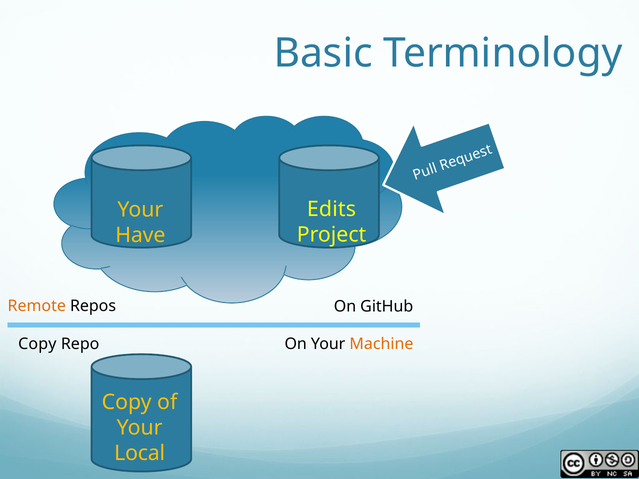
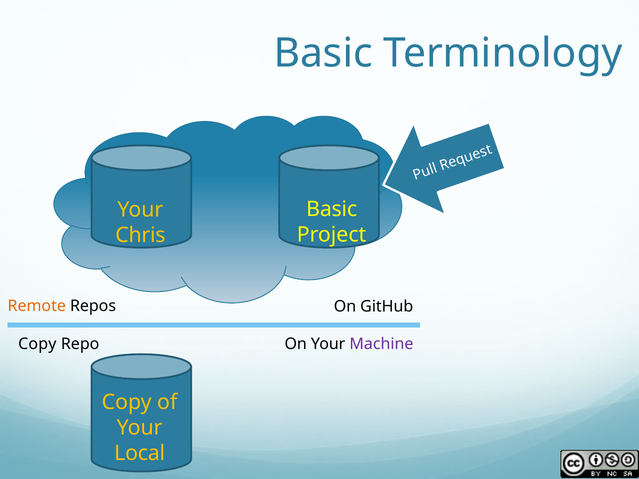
Edits: Edits -> Basic (332, 209)
Have: Have -> Chris (140, 235)
Machine colour: orange -> purple (381, 344)
